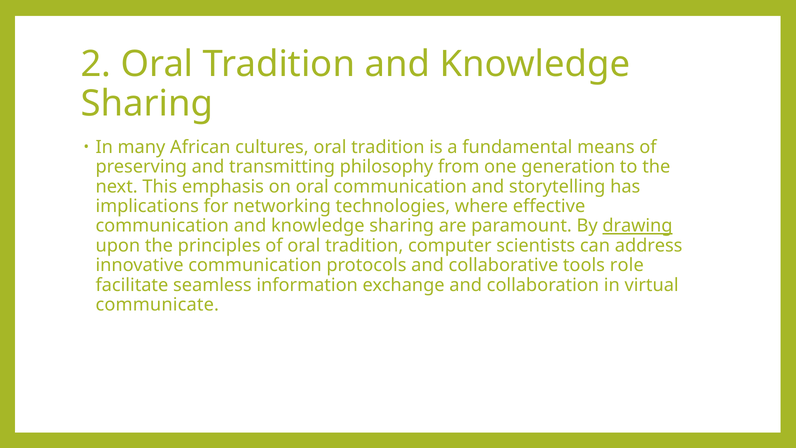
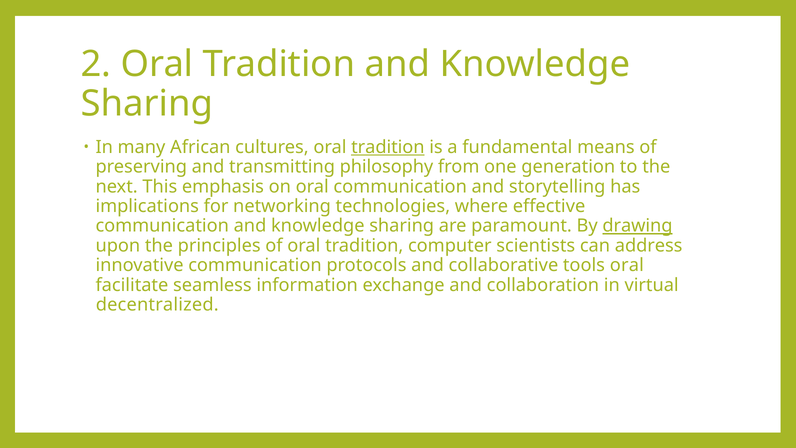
tradition underline: none -> present (388, 147)
tools role: role -> oral (627, 265)
communicate: communicate -> decentralized (157, 305)
